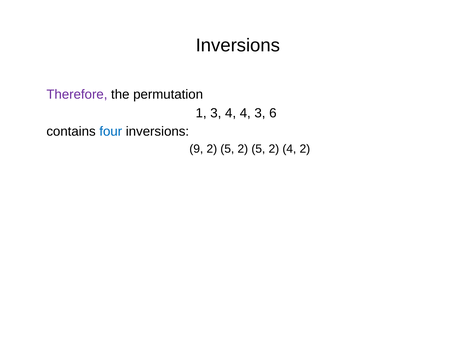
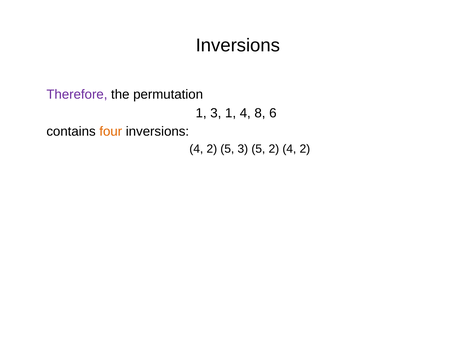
3 4: 4 -> 1 (231, 113)
4 3: 3 -> 8 (260, 113)
four colour: blue -> orange (111, 132)
9: 9 -> 4 (196, 149)
2: 2 -> 3 (243, 149)
